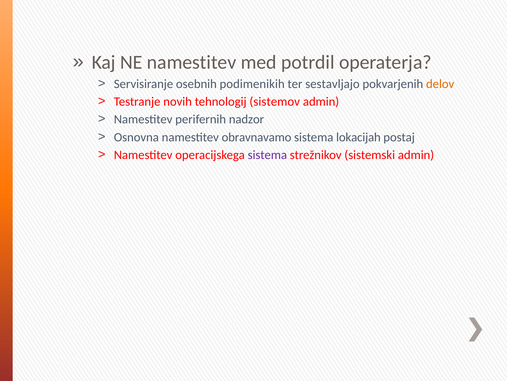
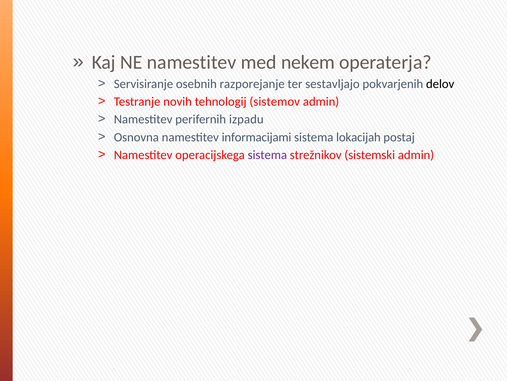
potrdil: potrdil -> nekem (308, 62)
podimenikih: podimenikih -> razporejanje (252, 84)
delov colour: orange -> black (440, 84)
nadzor: nadzor -> izpadu (246, 119)
obravnavamo: obravnavamo -> informacijami (257, 137)
